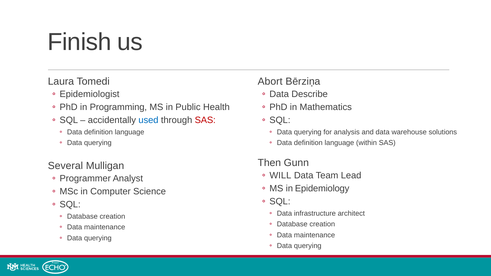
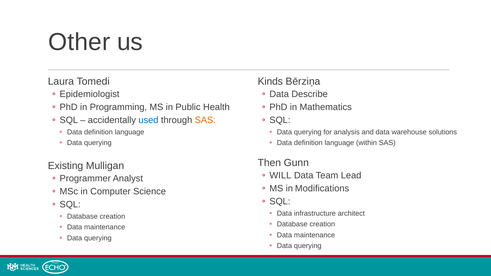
Finish: Finish -> Other (79, 42)
Abort: Abort -> Kinds (270, 82)
SAS colour: red -> orange (205, 120)
Several: Several -> Existing (66, 166)
Epidemiology: Epidemiology -> Modifications (322, 189)
